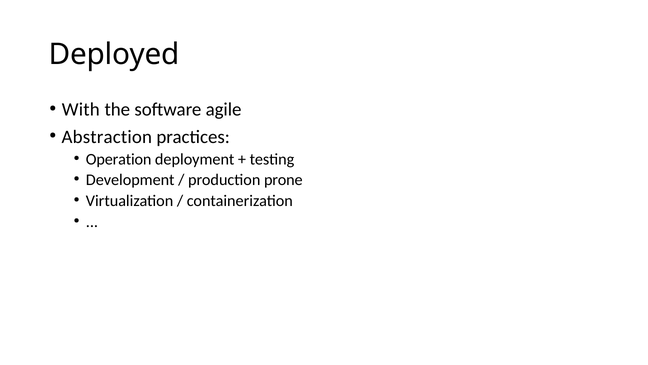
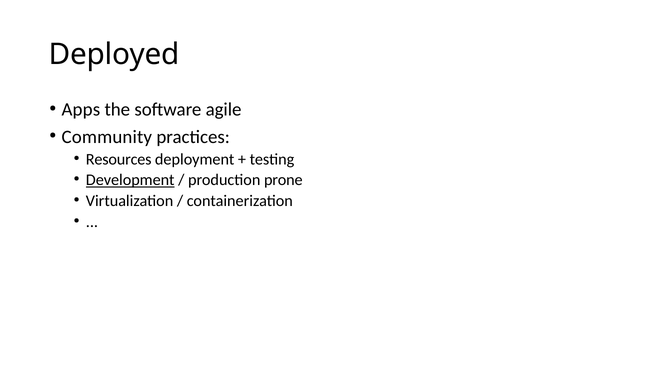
With: With -> Apps (81, 110)
Abstraction: Abstraction -> Community (107, 137)
Operation: Operation -> Resources (119, 159)
Development underline: none -> present (130, 180)
